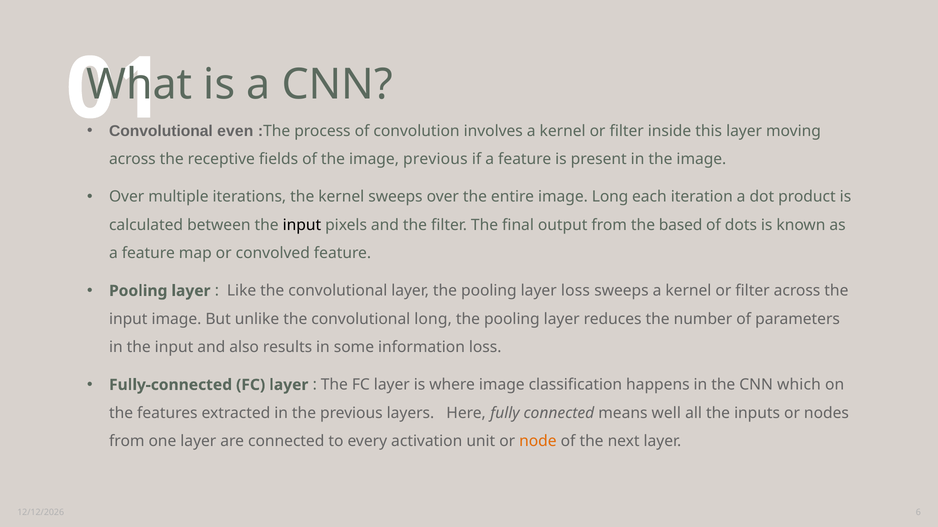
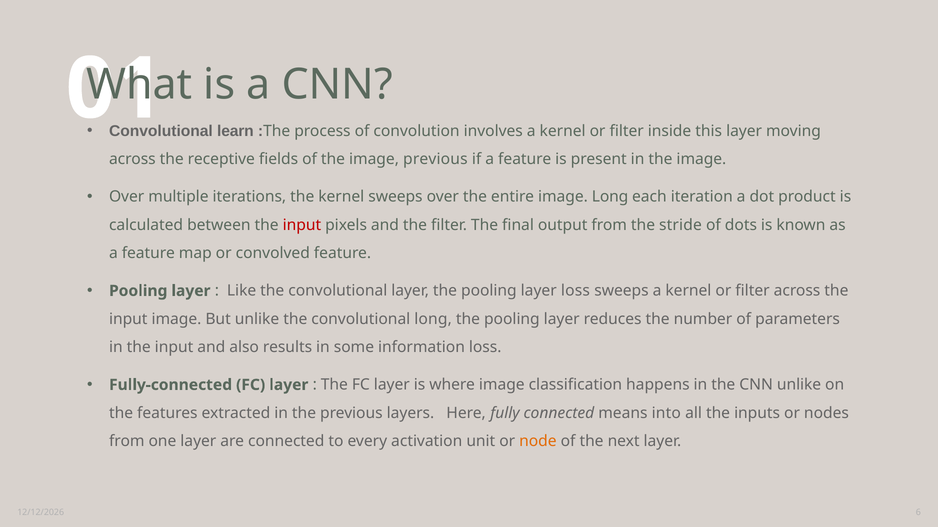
even: even -> learn (235, 131)
input colour: black -> red (302, 225)
based: based -> stride (680, 225)
CNN which: which -> unlike (799, 385)
well: well -> into (666, 413)
